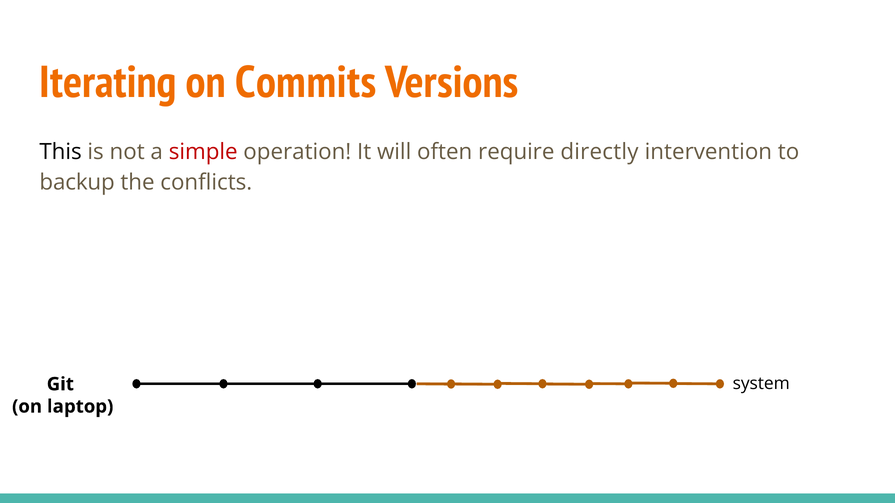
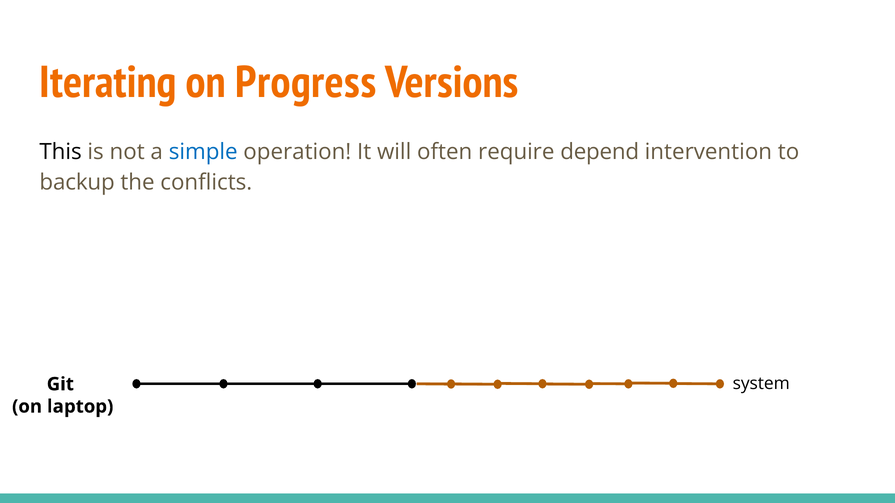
Commits: Commits -> Progress (306, 82)
simple colour: red -> blue (203, 152)
directly: directly -> depend (600, 152)
